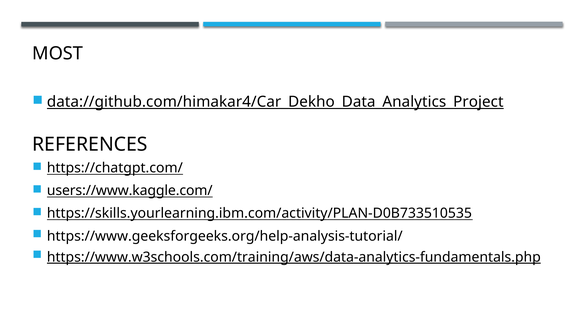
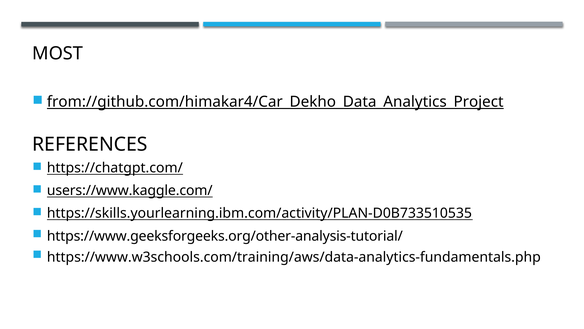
data://github.com/himakar4/Car_Dekho_Data_Analytics_Project: data://github.com/himakar4/Car_Dekho_Data_Analytics_Project -> from://github.com/himakar4/Car_Dekho_Data_Analytics_Project (275, 101)
https://www.geeksforgeeks.org/help-analysis-tutorial/: https://www.geeksforgeeks.org/help-analysis-tutorial/ -> https://www.geeksforgeeks.org/other-analysis-tutorial/ (225, 236)
https://www.w3schools.com/training/aws/data-analytics-fundamentals.php underline: present -> none (294, 257)
